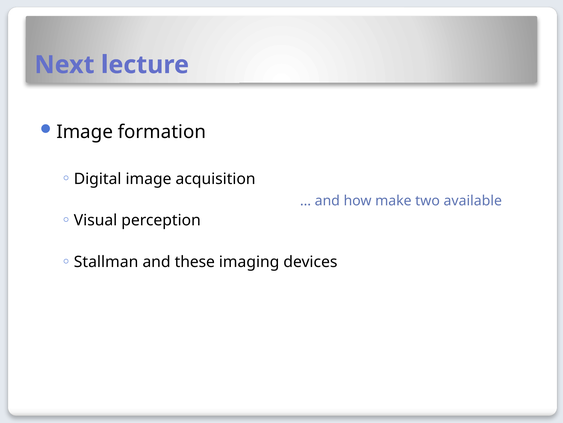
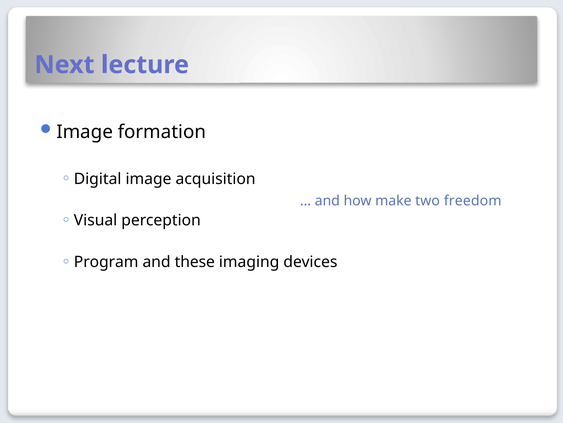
available: available -> freedom (473, 201)
Stallman: Stallman -> Program (106, 262)
